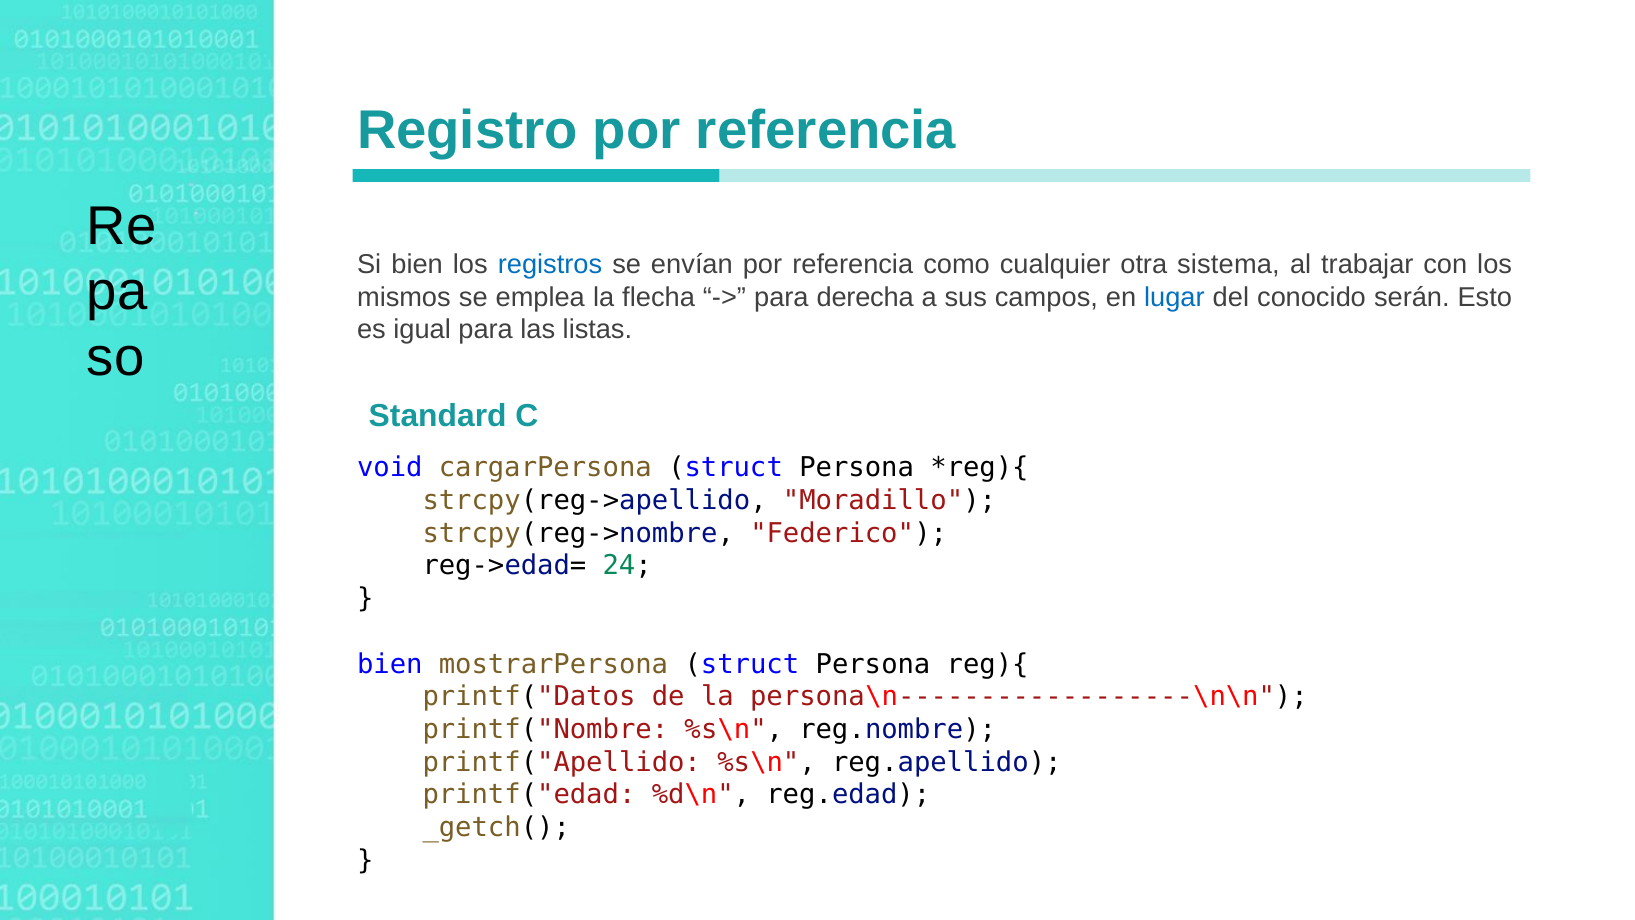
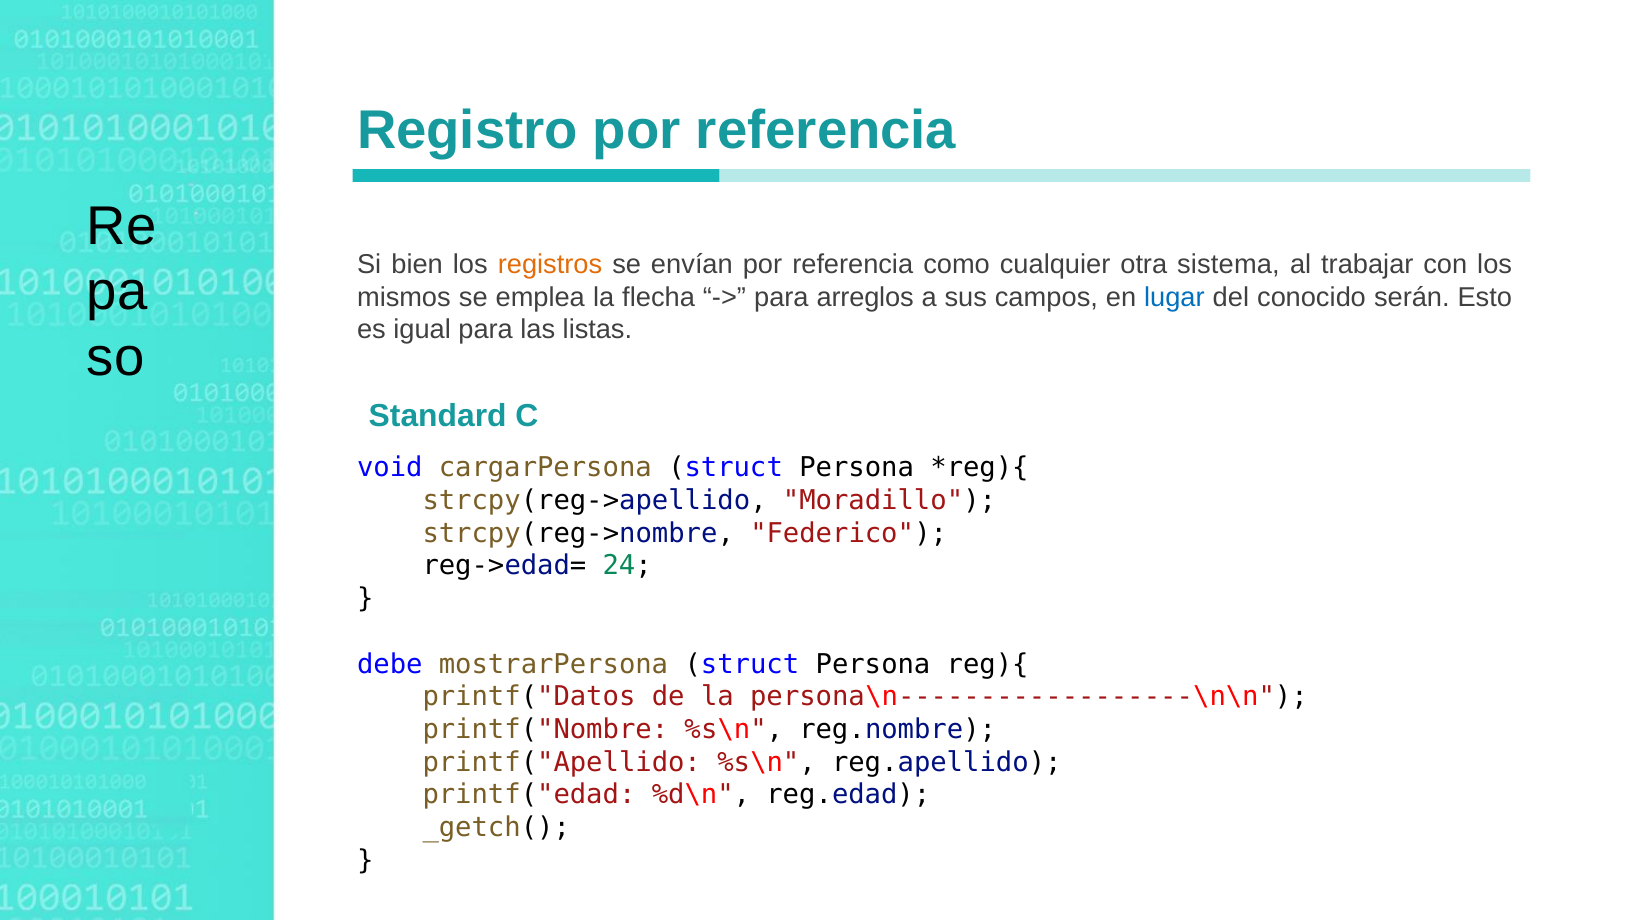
registros colour: blue -> orange (550, 264)
derecha: derecha -> arreglos (865, 297)
bien: bien -> debe (390, 664)
